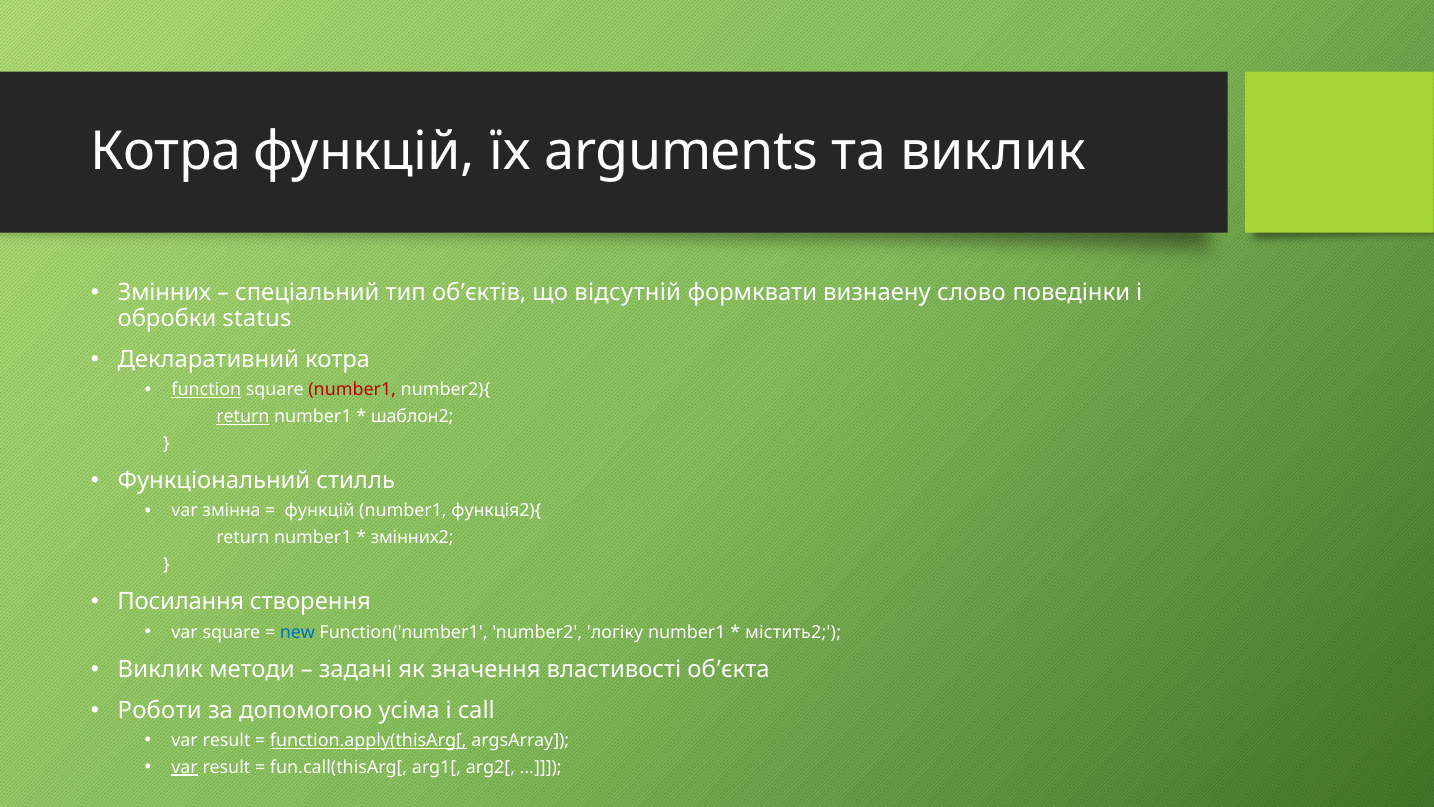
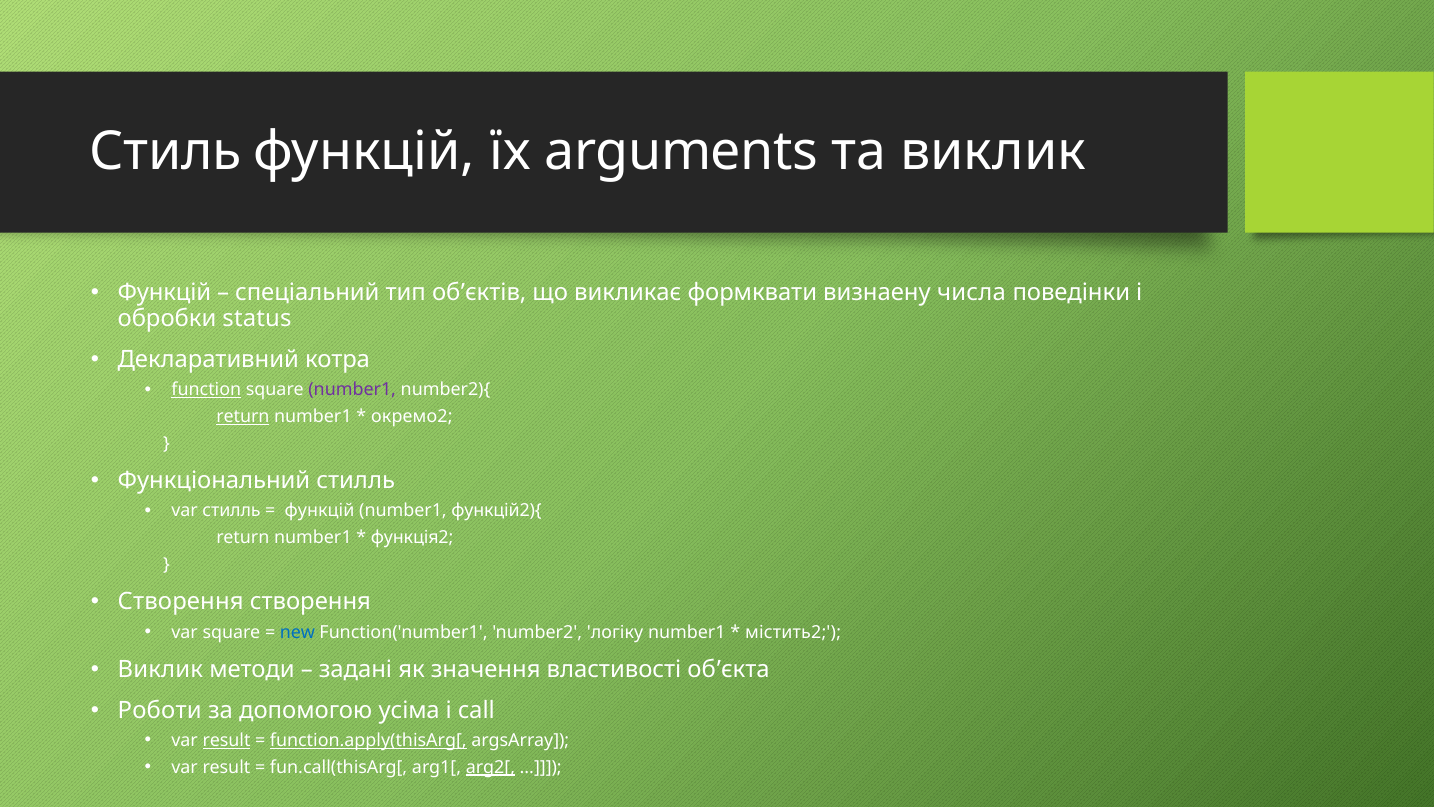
Котра: Котра -> Стиль (166, 152)
Змінних: Змінних -> Функцій (164, 293)
відсутній: відсутній -> викликає (628, 293)
слово: слово -> числа (971, 293)
number1 colour: red -> purple (352, 390)
шаблон2: шаблон2 -> окремо2 (412, 416)
var змінна: змінна -> стилль (232, 511)
функція2){: функція2){ -> функцій2){ (496, 511)
змінних2: змінних2 -> функція2 (412, 538)
Посилання: Посилання -> Створення (181, 602)
result underline: none -> present (227, 740)
var underline: present -> none (185, 767)
arg2[ underline: none -> present (490, 767)
